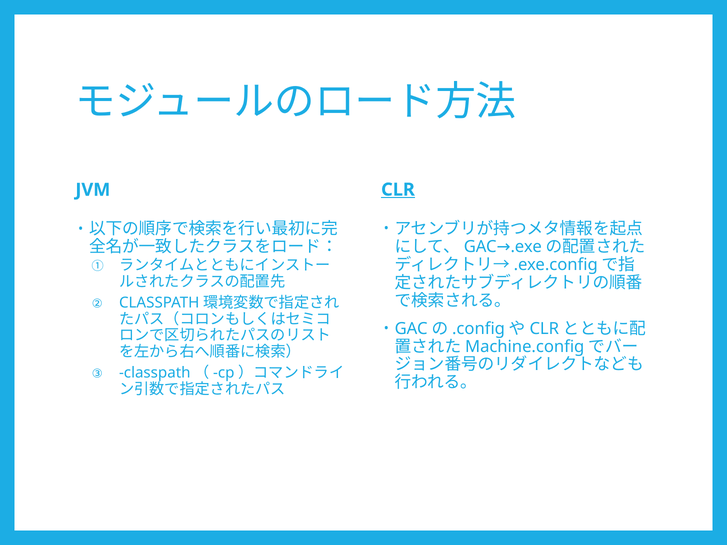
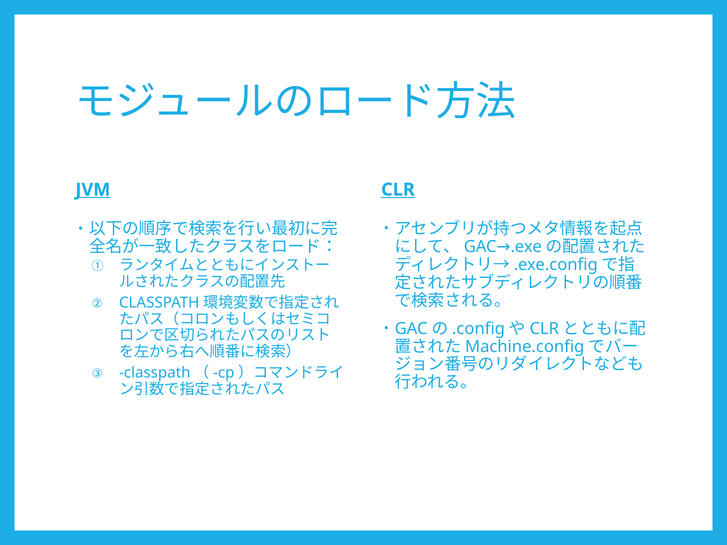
JVM underline: none -> present (93, 190)
